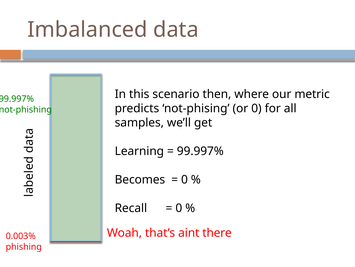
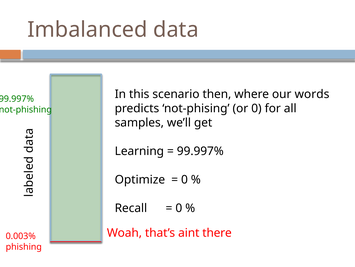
metric: metric -> words (312, 94)
Becomes: Becomes -> Optimize (140, 179)
